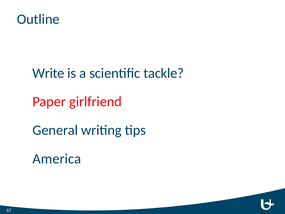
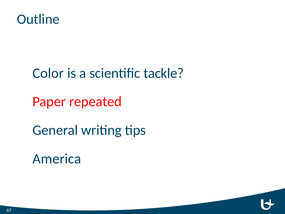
Write: Write -> Color (48, 73)
girlfriend: girlfriend -> repeated (95, 102)
